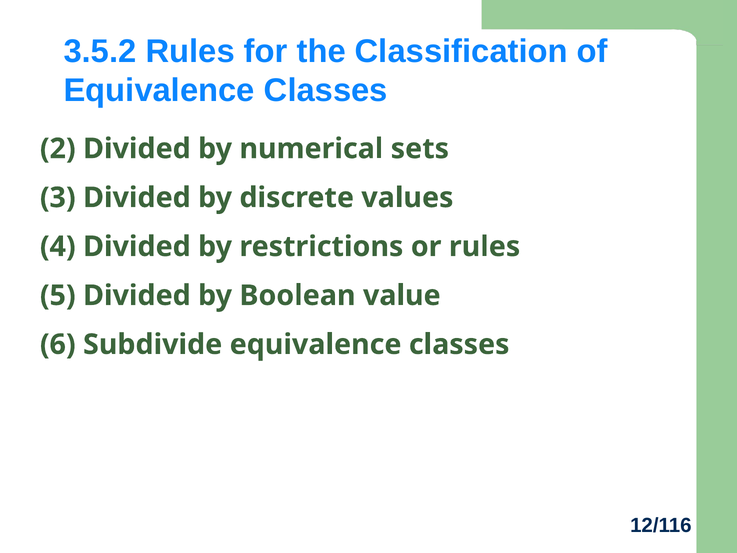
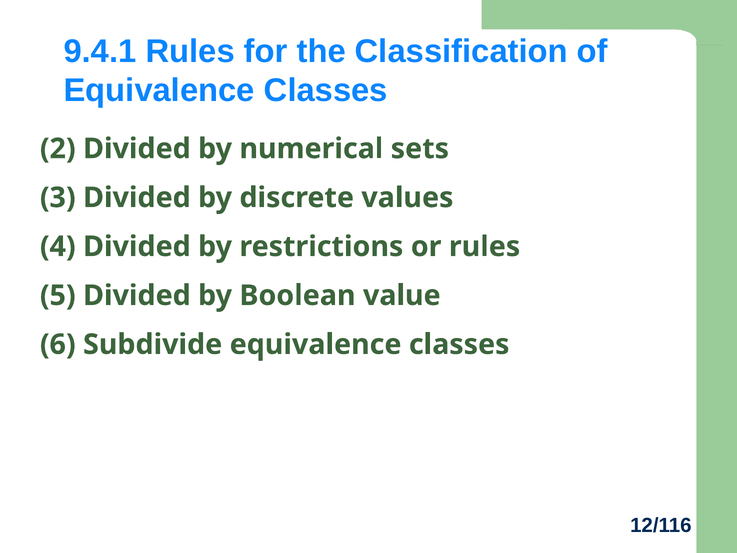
3.5.2: 3.5.2 -> 9.4.1 (100, 52)
